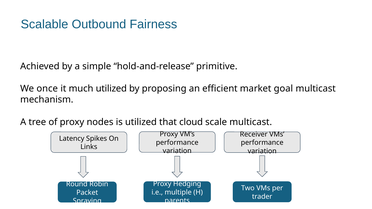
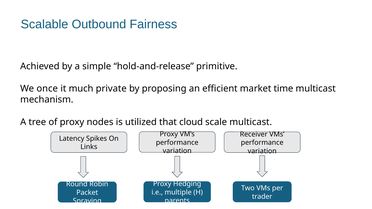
much utilized: utilized -> private (111, 89)
goal: goal -> time (283, 89)
